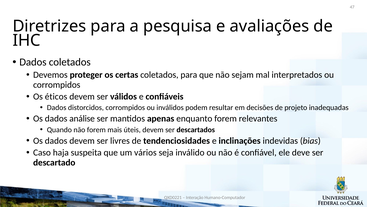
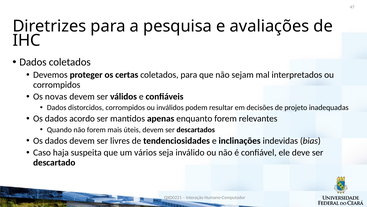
éticos: éticos -> novas (56, 96)
análise: análise -> acordo (82, 118)
